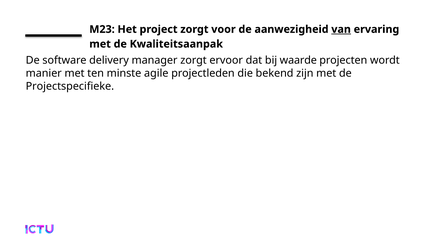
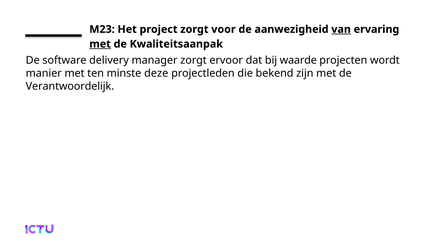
met underline: none -> present (100, 44)
agile: agile -> deze (156, 73)
Projectspecifieke: Projectspecifieke -> Verantwoordelijk (70, 86)
